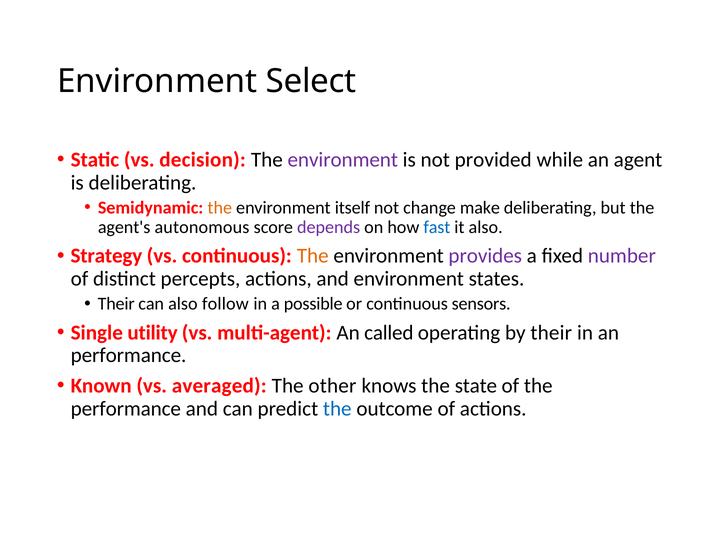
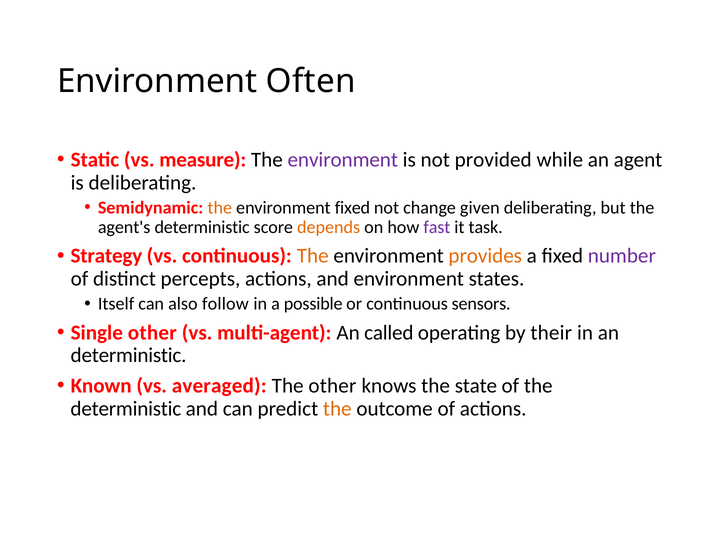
Select: Select -> Often (311, 81)
decision: decision -> measure (203, 160)
environment itself: itself -> fixed (352, 207)
make: make -> given (480, 207)
agent's autonomous: autonomous -> deterministic (202, 227)
depends colour: purple -> orange (329, 227)
fast colour: blue -> purple (437, 227)
it also: also -> task (486, 227)
provides colour: purple -> orange (485, 256)
Their: Their -> Itself (116, 304)
Single utility: utility -> other (152, 332)
performance: performance -> deterministic (129, 355)
performance: performance -> deterministic (126, 408)
the colour: blue -> orange (337, 408)
